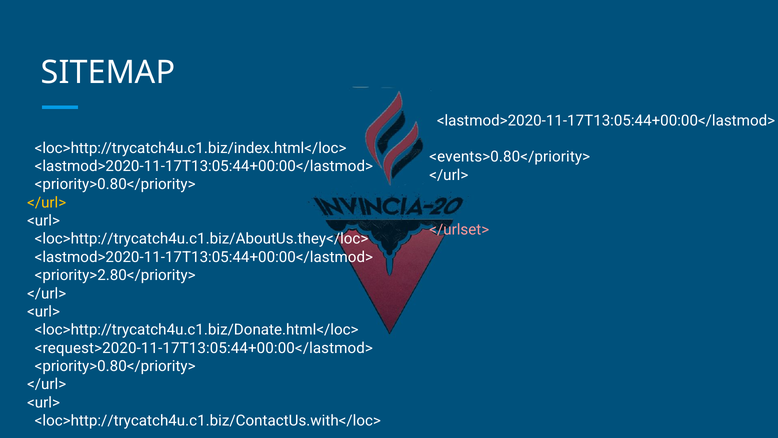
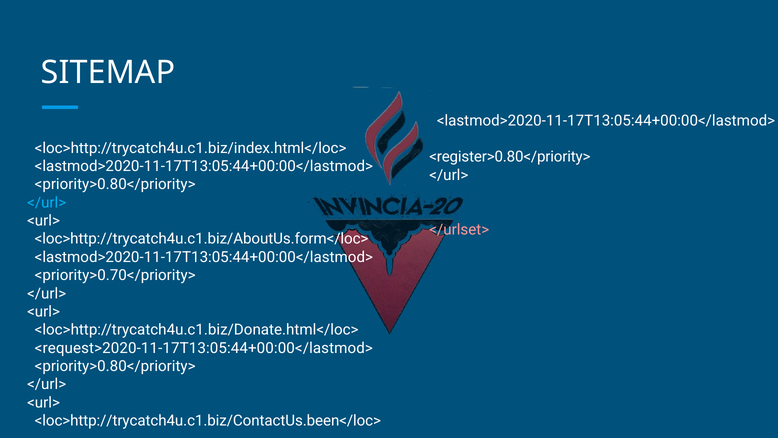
<events>0.80</priority>: <events>0.80</priority> -> <register>0.80</priority> (510, 157)
</url> colour: yellow -> light blue (47, 202)
<loc>http://trycatch4u.c1.biz/AboutUs.they</loc>: <loc>http://trycatch4u.c1.biz/AboutUs.they</loc> -> <loc>http://trycatch4u.c1.biz/AboutUs.form</loc> (202, 239)
<priority>2.80</priority>: <priority>2.80</priority> -> <priority>0.70</priority> (115, 275)
<loc>http://trycatch4u.c1.biz/ContactUs.with</loc>: <loc>http://trycatch4u.c1.biz/ContactUs.with</loc> -> <loc>http://trycatch4u.c1.biz/ContactUs.been</loc> (208, 420)
